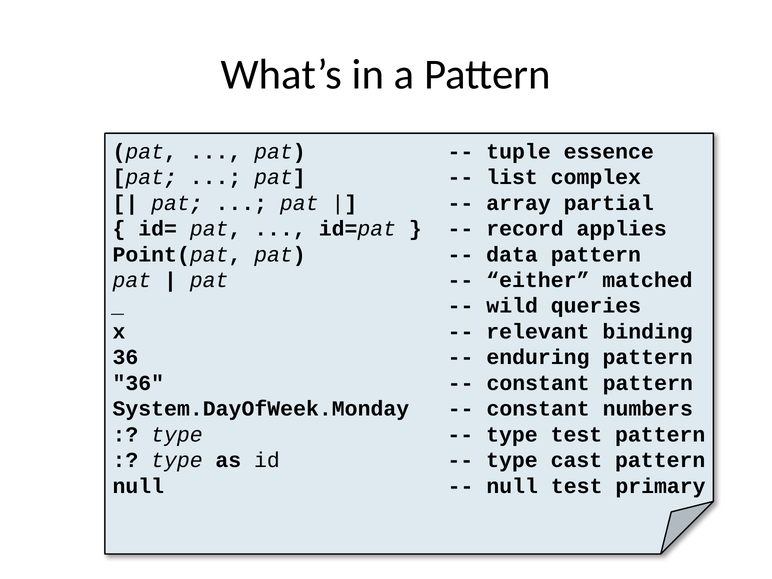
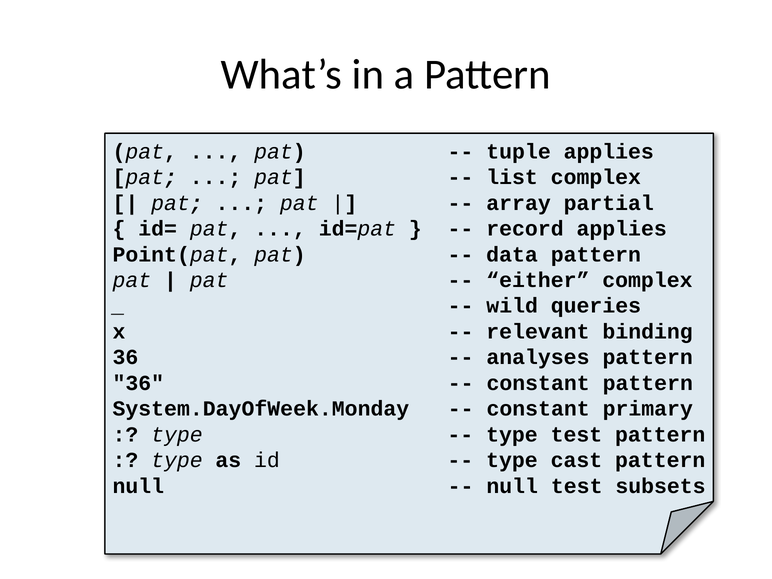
tuple essence: essence -> applies (609, 151)
either matched: matched -> complex (647, 280)
enduring: enduring -> analyses (538, 357)
numbers: numbers -> primary (648, 409)
primary: primary -> subsets (660, 486)
